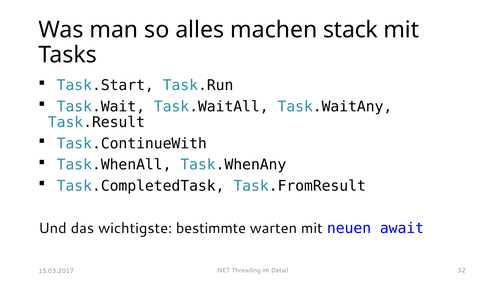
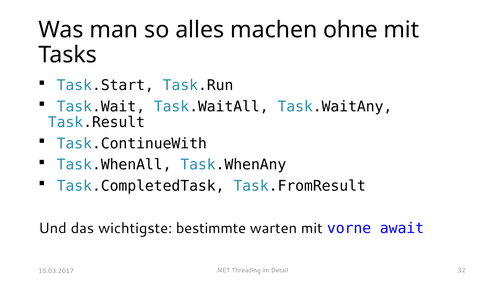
stack: stack -> ohne (351, 30)
neuen: neuen -> vorne (349, 228)
